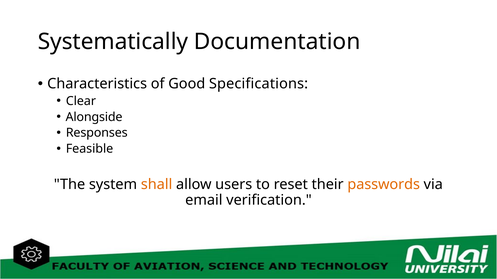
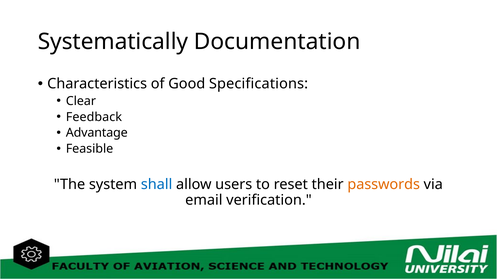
Alongside: Alongside -> Feedback (94, 117)
Responses: Responses -> Advantage (97, 133)
shall colour: orange -> blue (157, 185)
